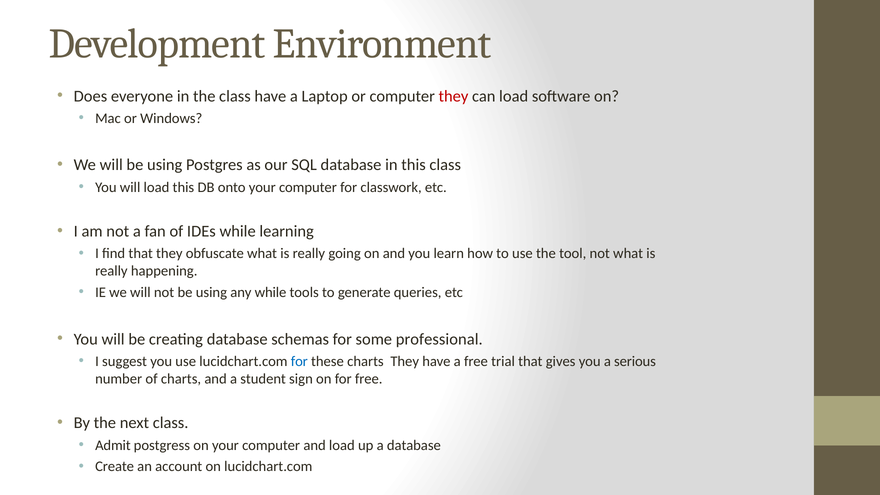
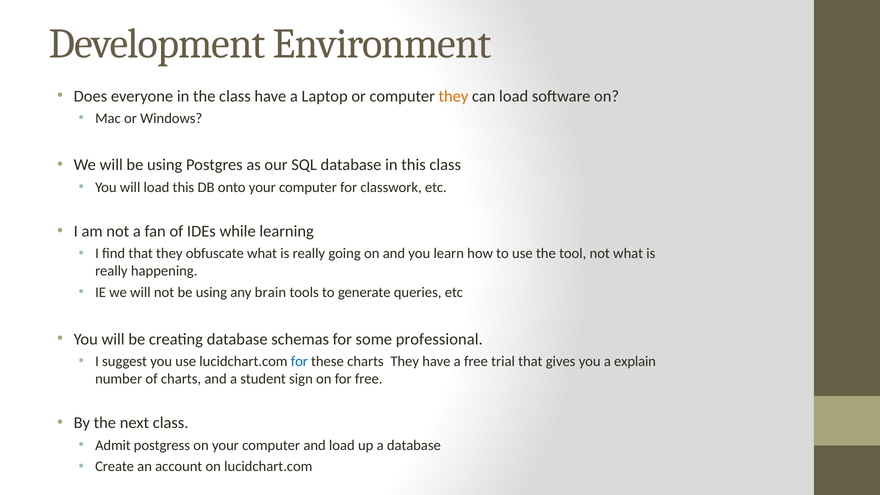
they colour: red -> orange (453, 96)
any while: while -> brain (270, 292)
serious: serious -> explain (635, 361)
